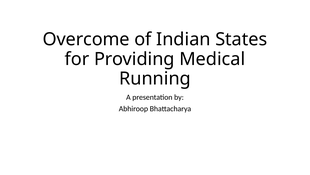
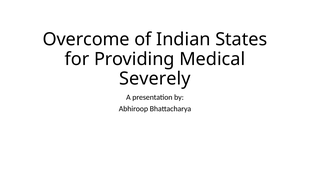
Running: Running -> Severely (155, 78)
